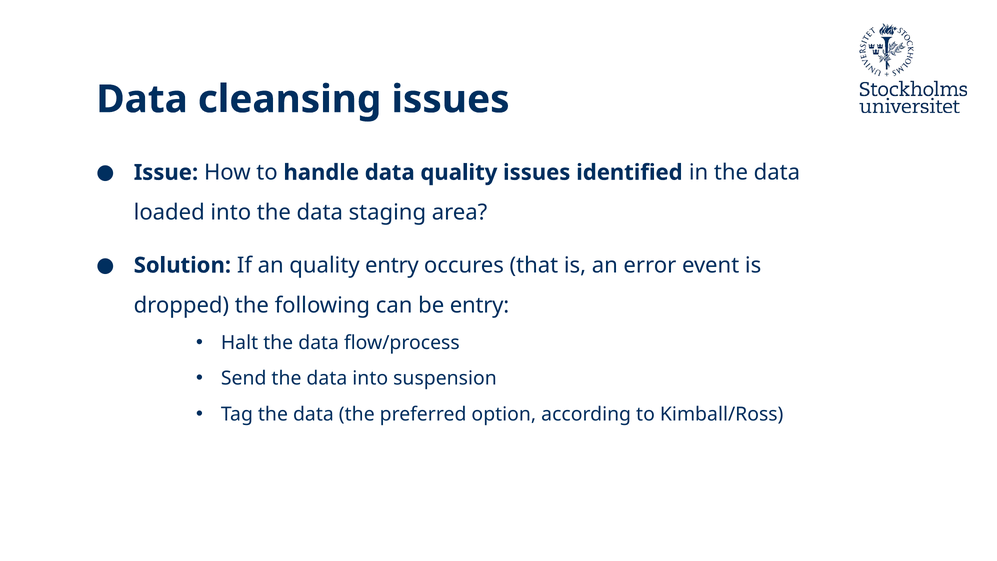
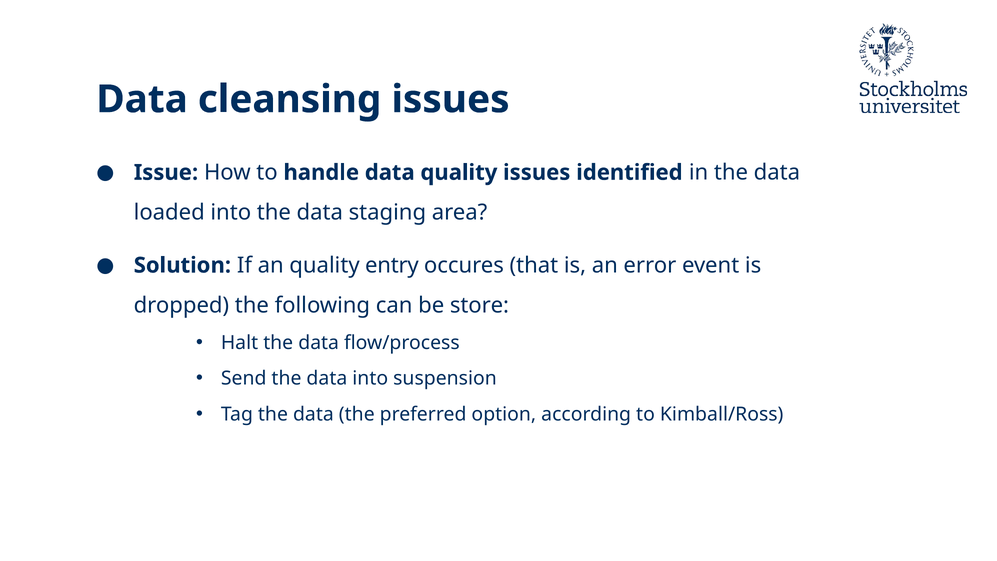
be entry: entry -> store (479, 305)
